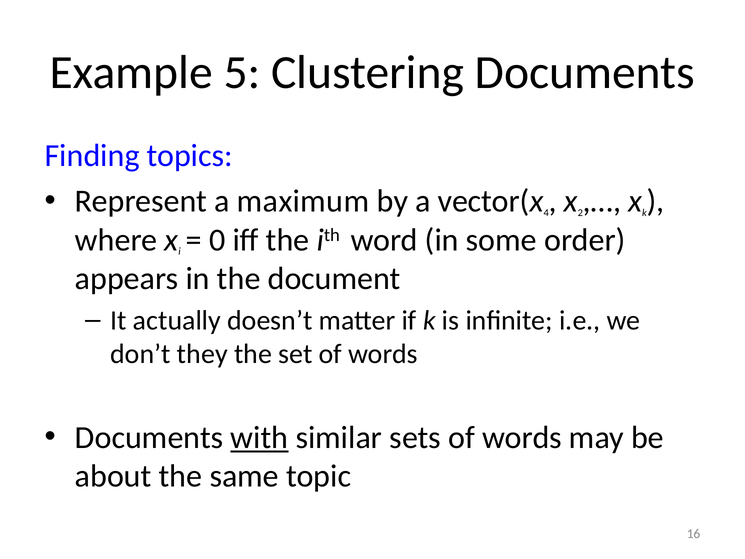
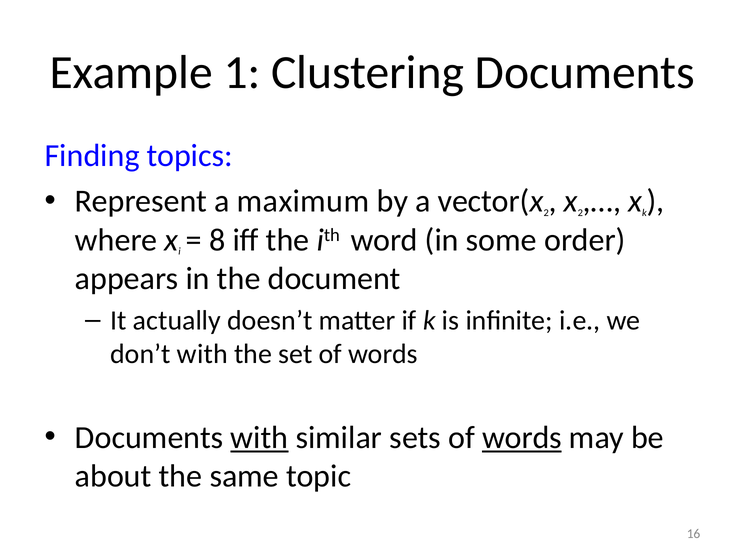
5: 5 -> 1 (242, 72)
4: 4 -> 2 (546, 213)
0: 0 -> 8 (217, 240)
don’t they: they -> with (202, 354)
words underline: none -> present (522, 437)
